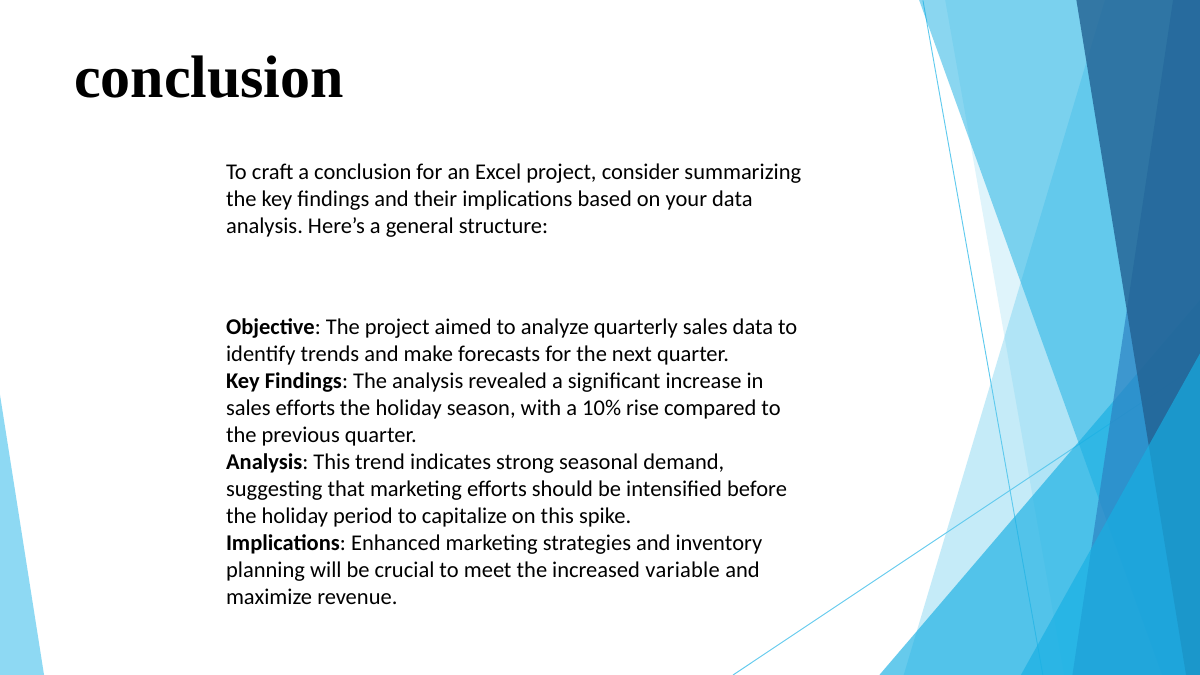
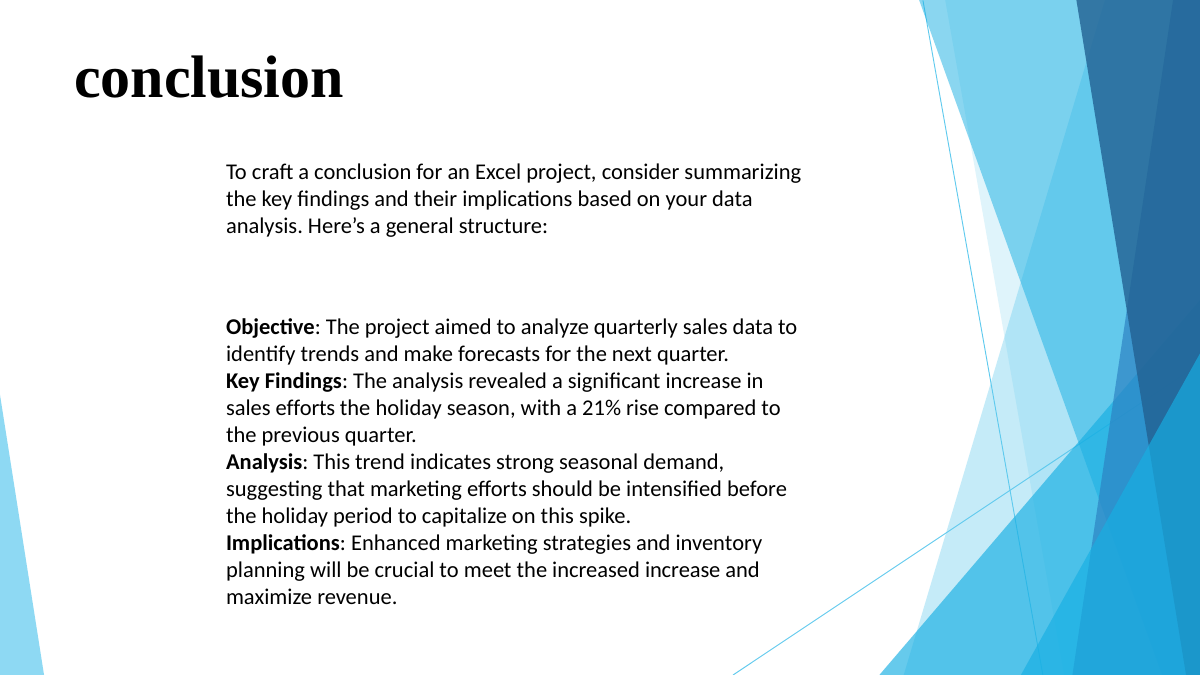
10%: 10% -> 21% (602, 409)
increased variable: variable -> increase (683, 571)
